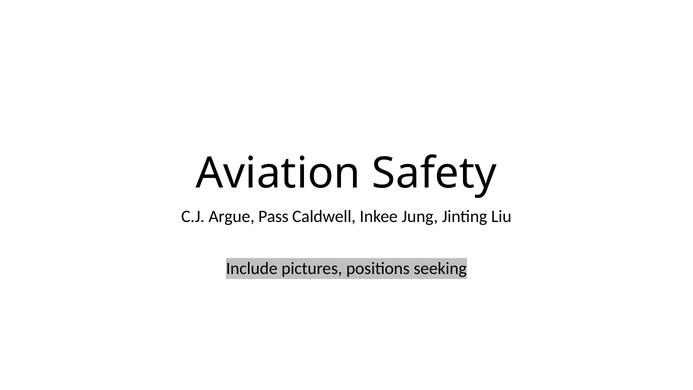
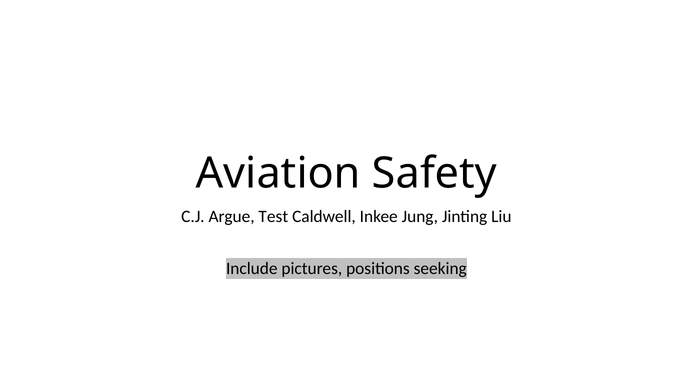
Pass: Pass -> Test (273, 217)
